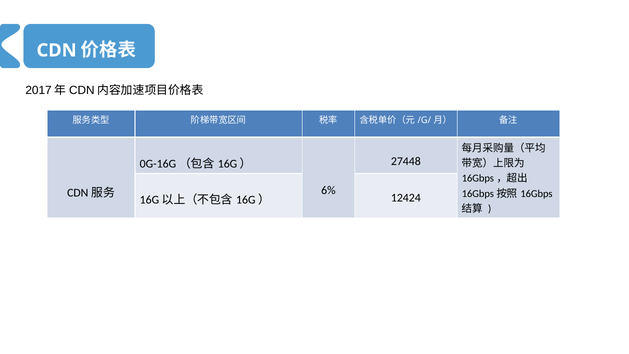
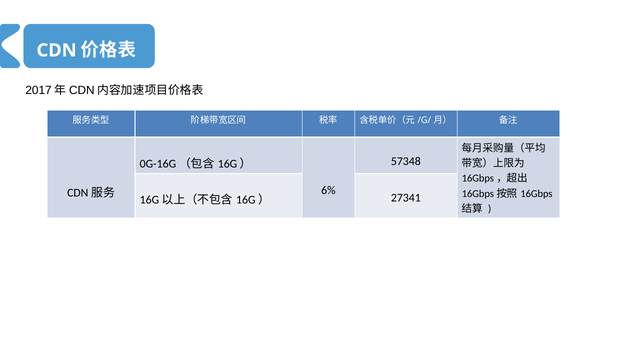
27448: 27448 -> 57348 (406, 161)
12424: 12424 -> 27341 (406, 198)
